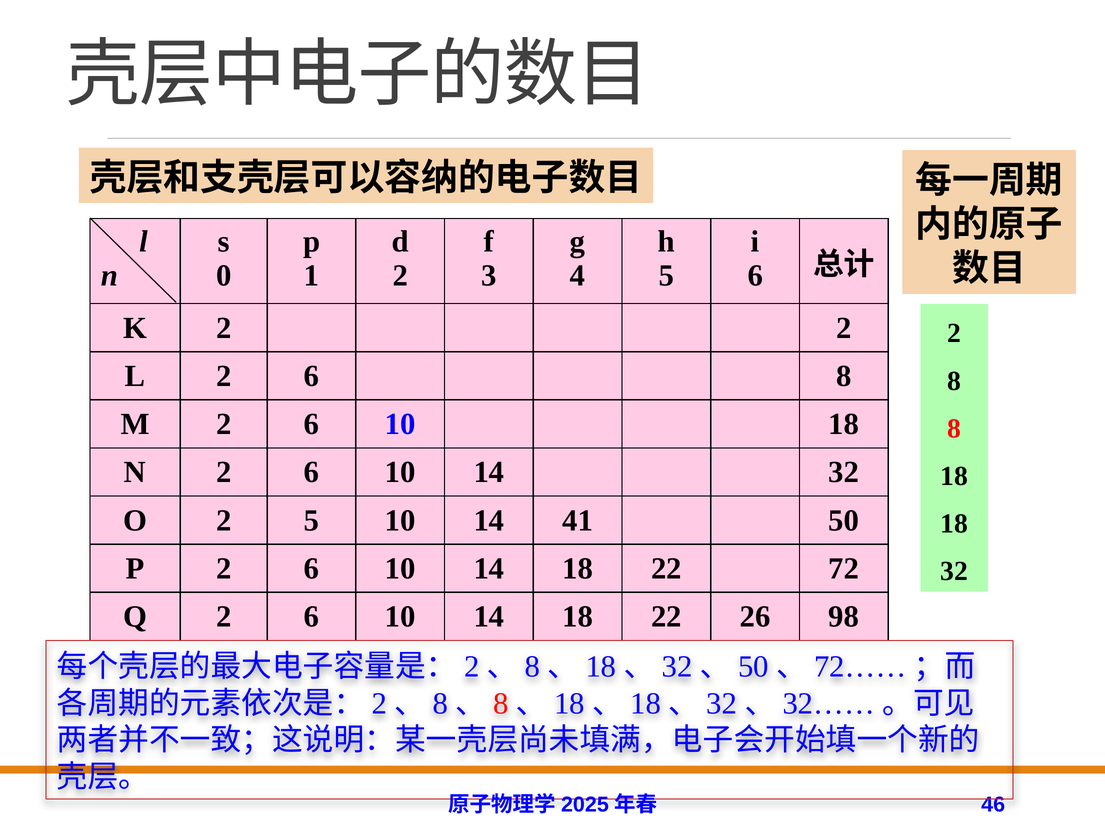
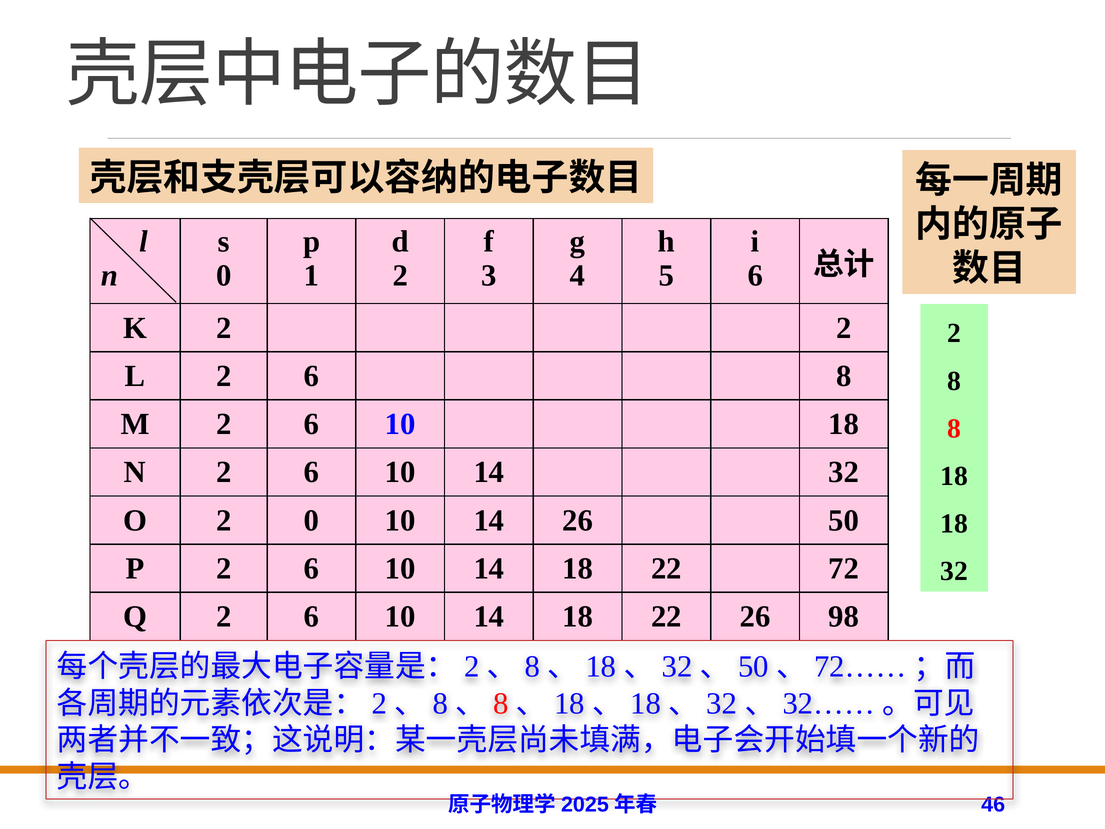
2 5: 5 -> 0 (312, 520)
14 41: 41 -> 26 (578, 520)
